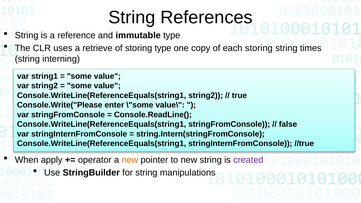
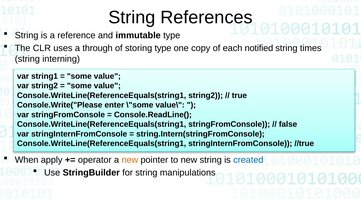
retrieve: retrieve -> through (98, 48)
each storing: storing -> notified (259, 48)
created colour: purple -> blue (248, 160)
